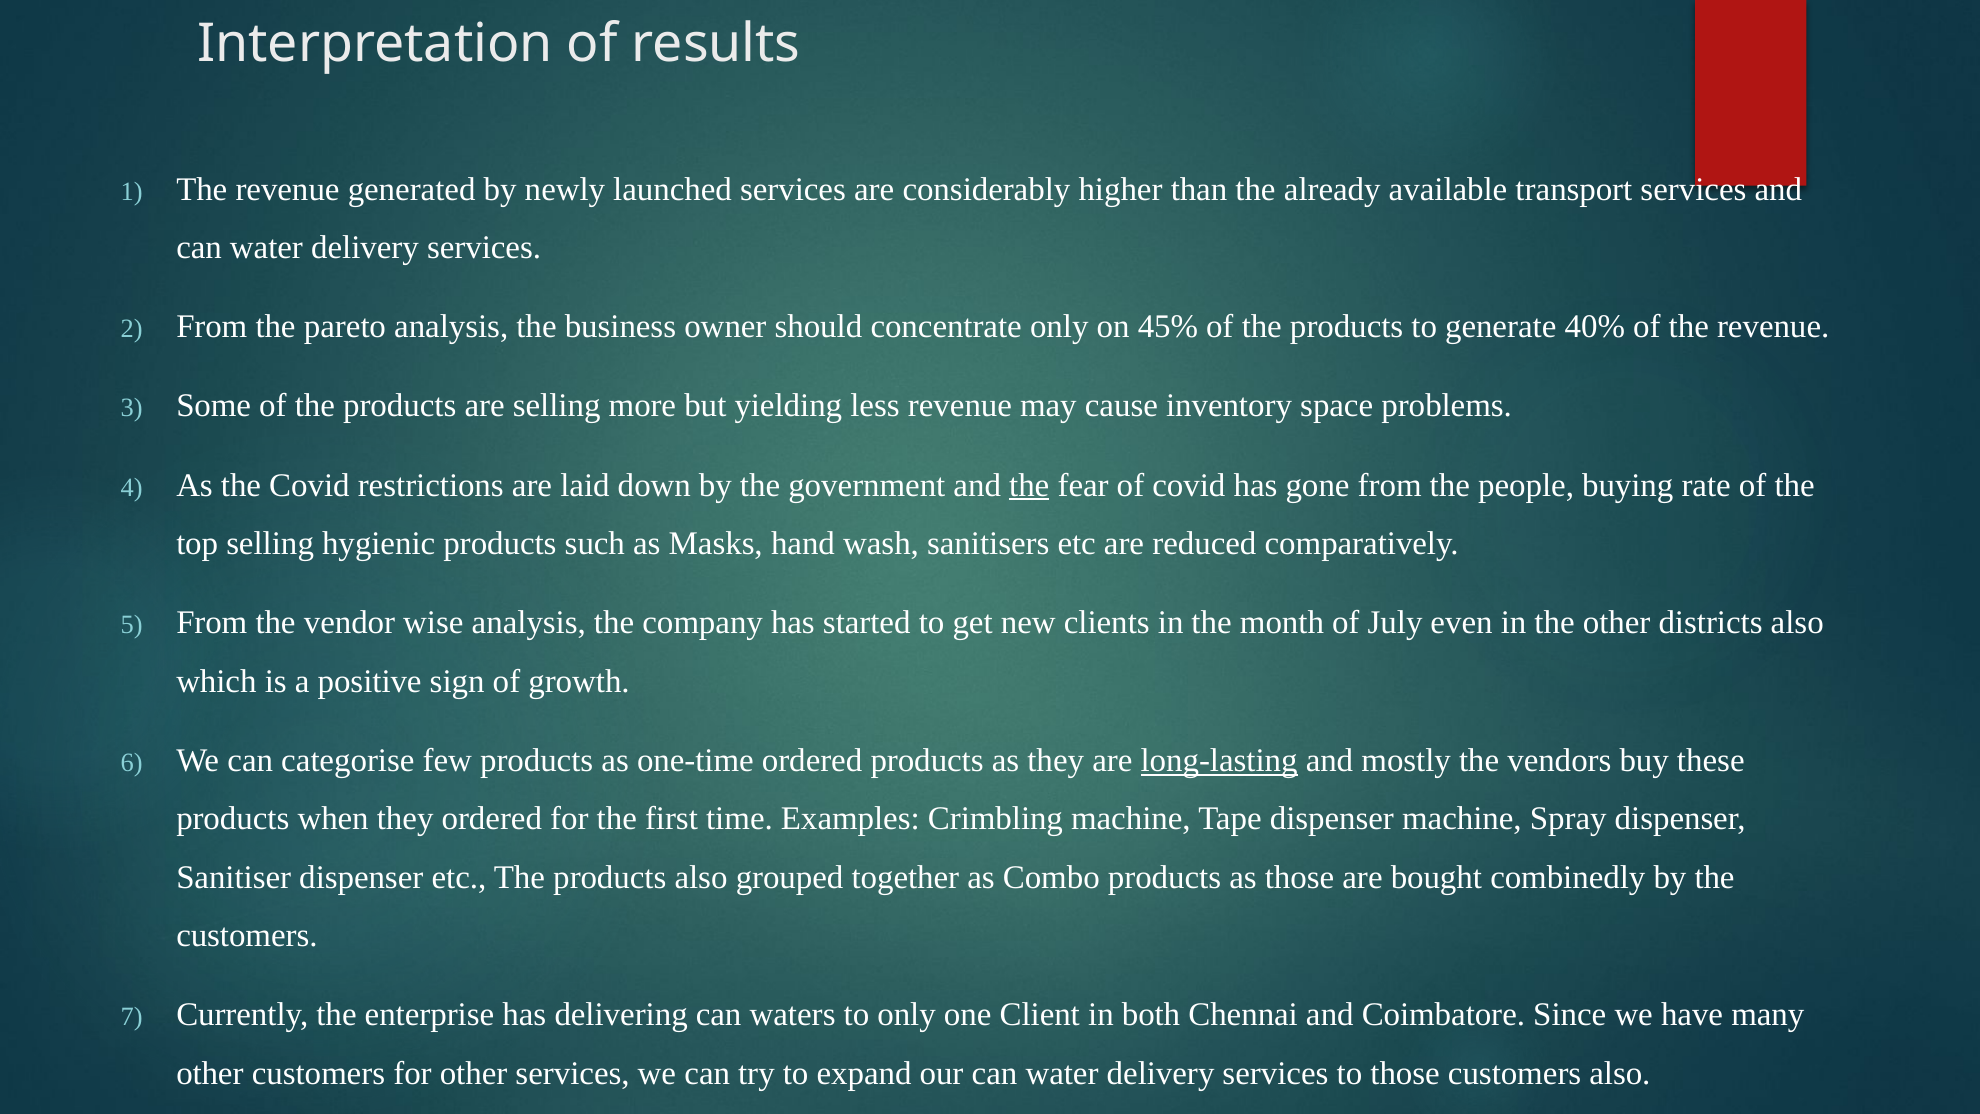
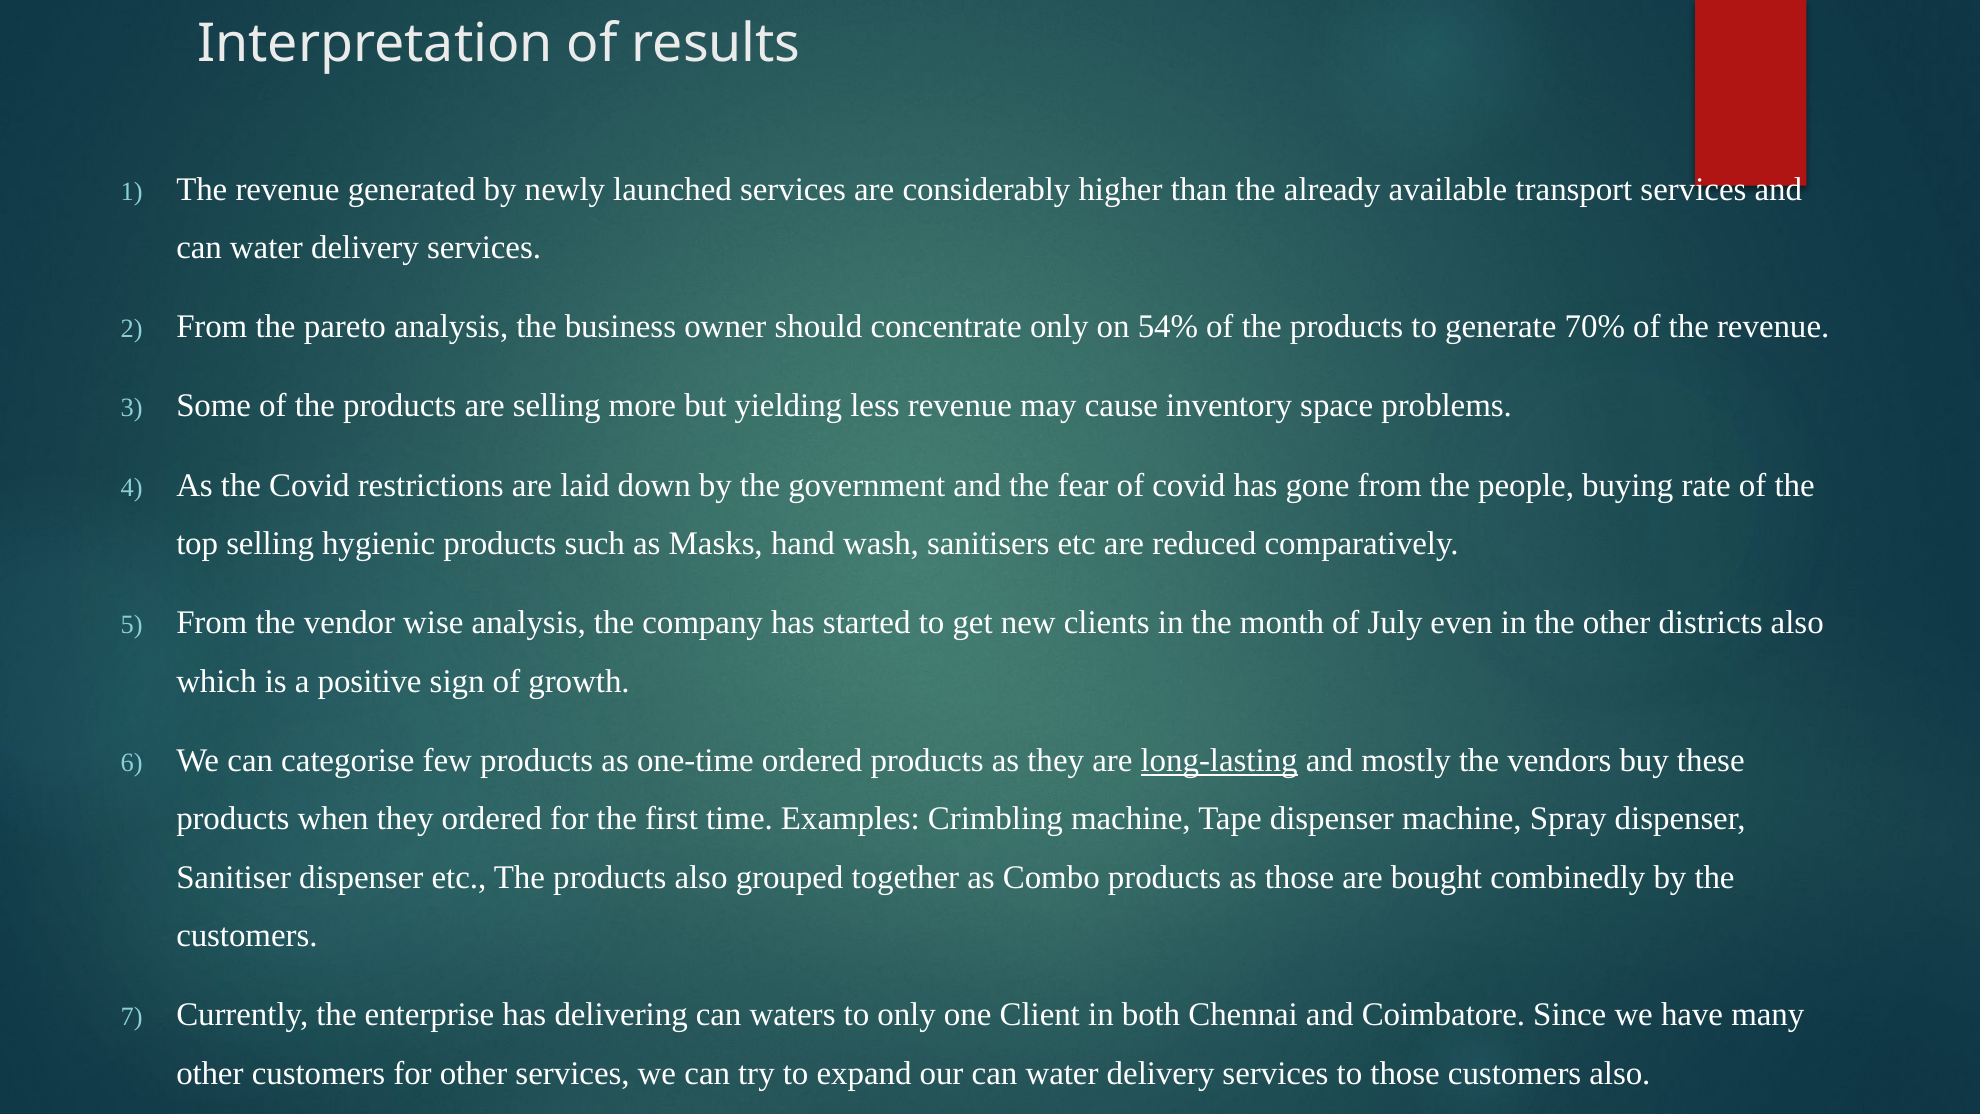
45%: 45% -> 54% (1168, 327)
40%: 40% -> 70% (1595, 327)
the underline: present -> none (1029, 485)
